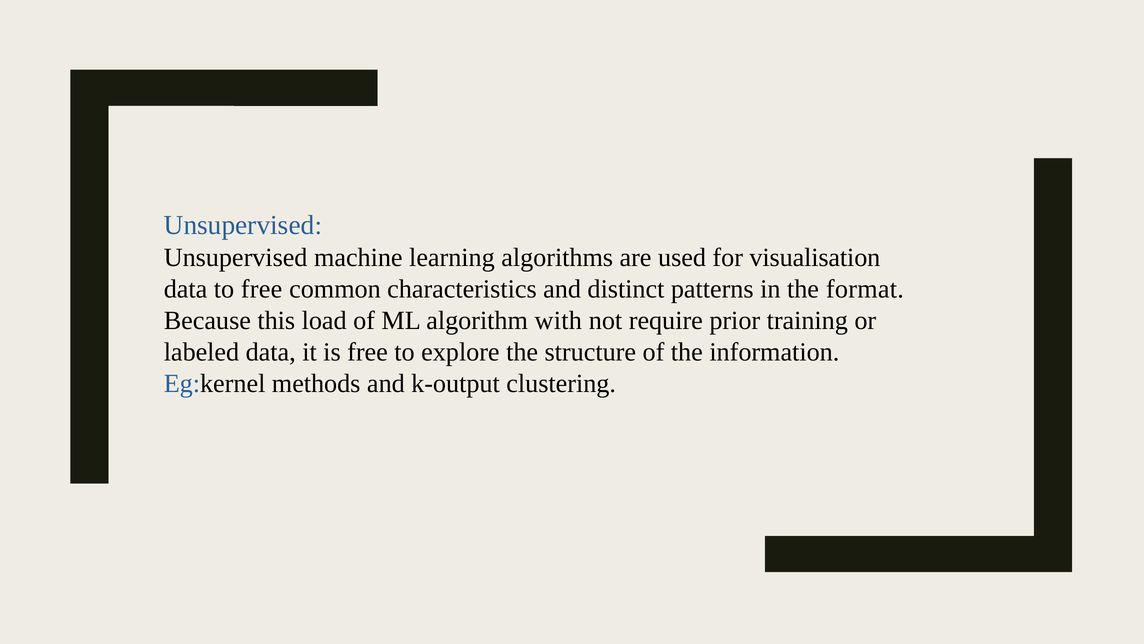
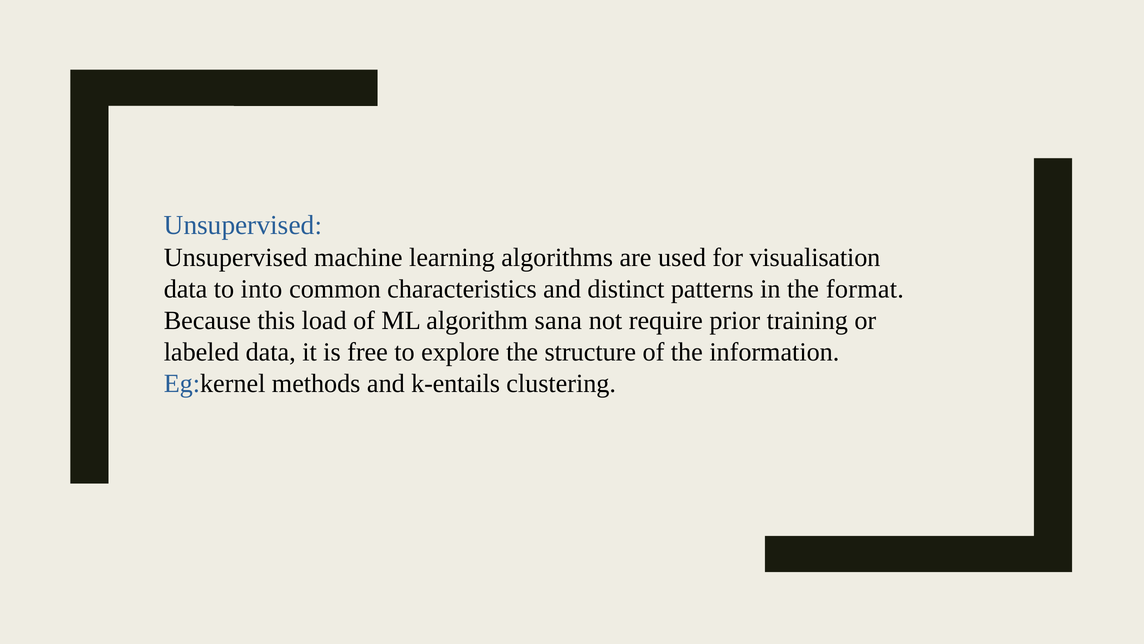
to free: free -> into (262, 289)
with: with -> sana (558, 320)
k-output: k-output -> k-entails (456, 383)
